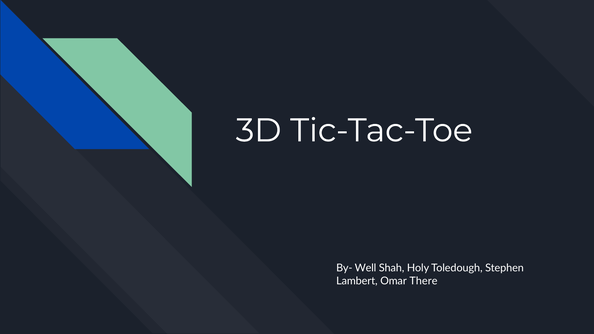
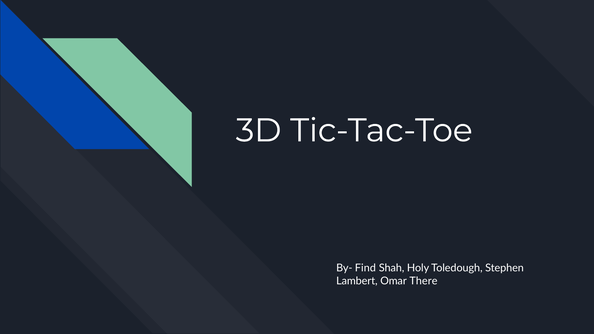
Well: Well -> Find (365, 268)
